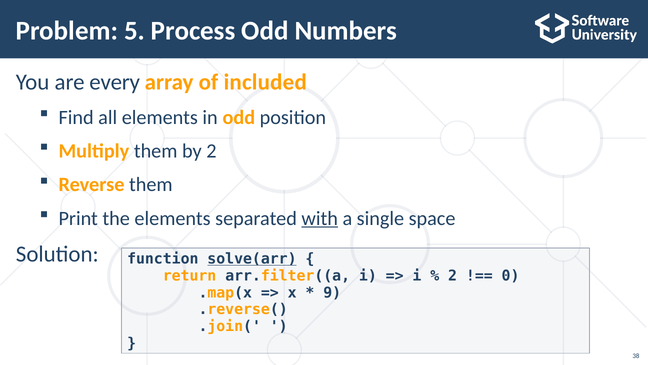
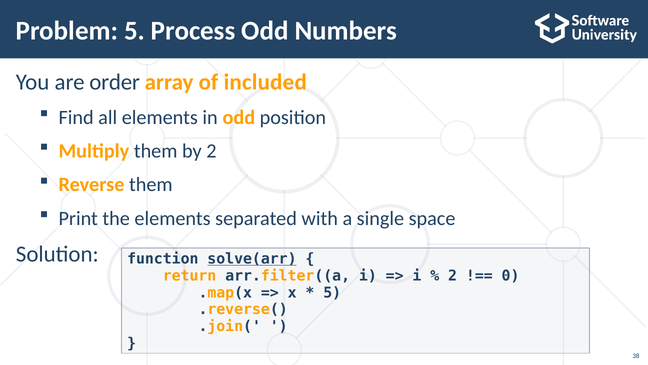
every: every -> order (115, 82)
with underline: present -> none (320, 218)
9: 9 -> 5 (332, 292)
